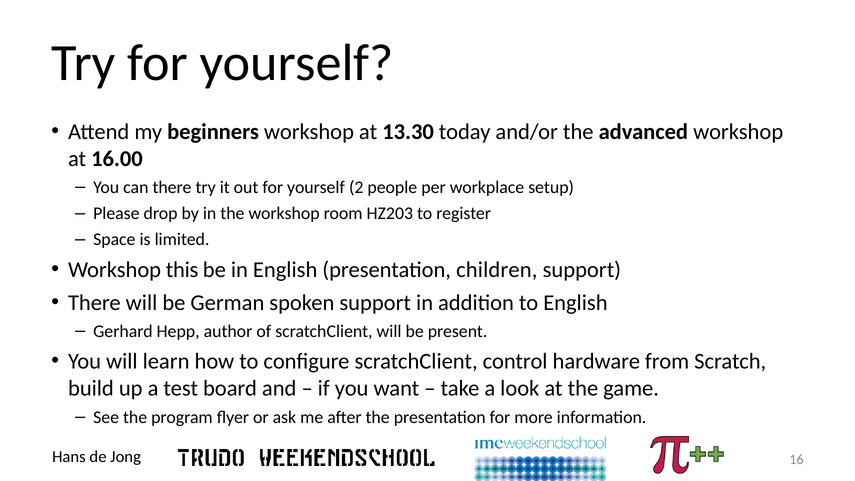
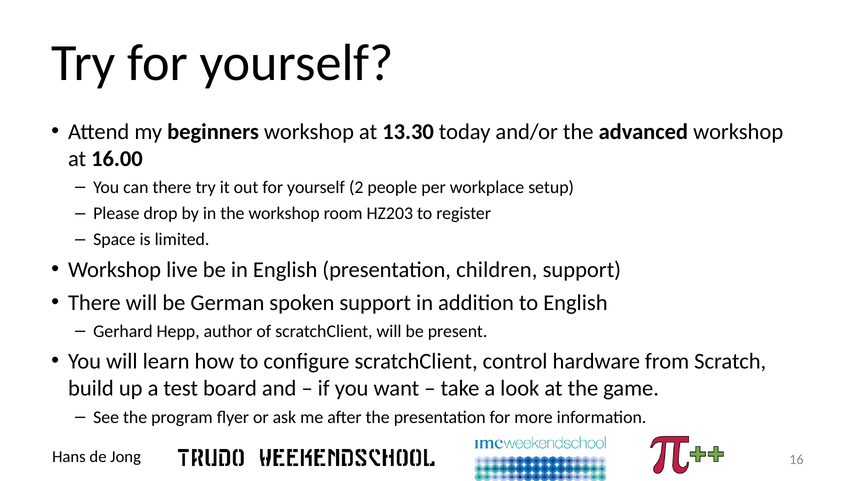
this: this -> live (182, 270)
